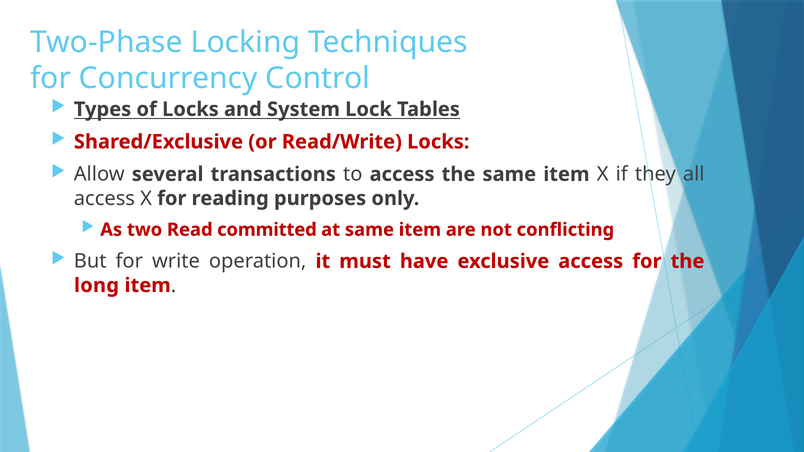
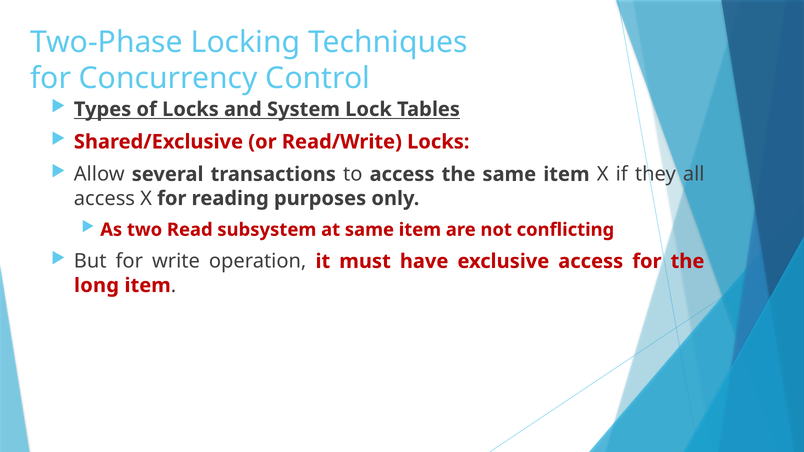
committed: committed -> subsystem (267, 230)
